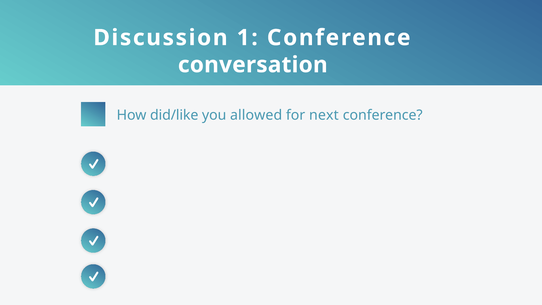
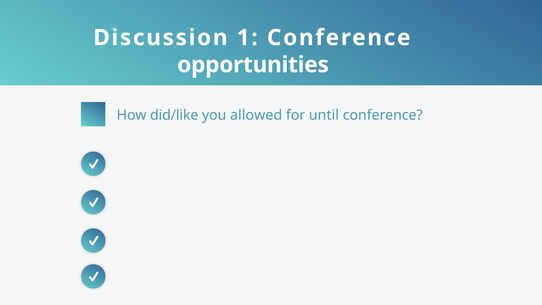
conversation: conversation -> opportunities (253, 65)
next: next -> until (324, 115)
